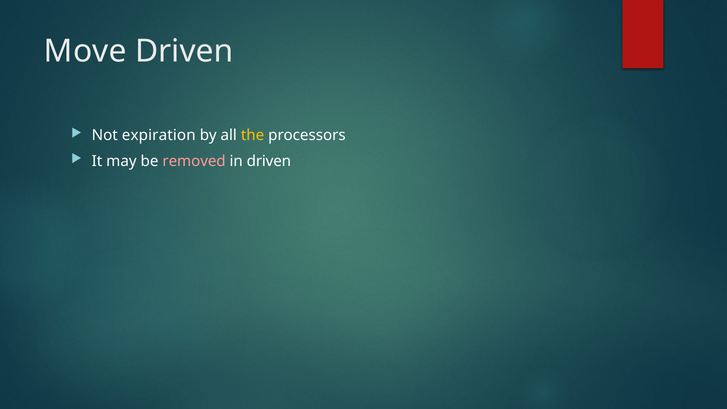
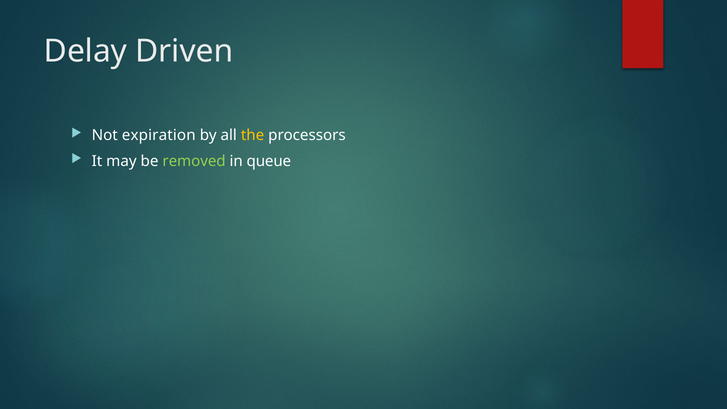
Move: Move -> Delay (85, 51)
removed colour: pink -> light green (194, 161)
in driven: driven -> queue (269, 161)
